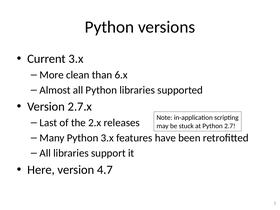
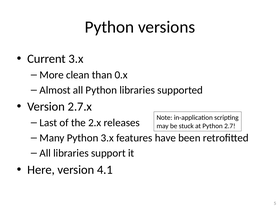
6.x: 6.x -> 0.x (121, 75)
4.7: 4.7 -> 4.1 (105, 170)
